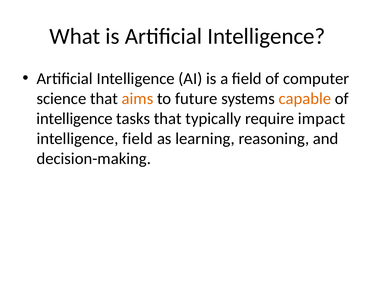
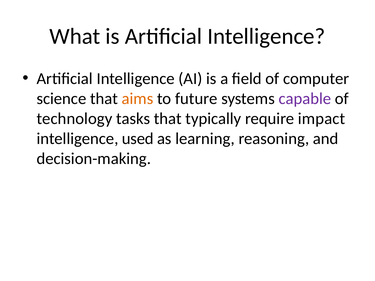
capable colour: orange -> purple (305, 99)
intelligence: intelligence -> technology (74, 119)
intelligence field: field -> used (138, 139)
